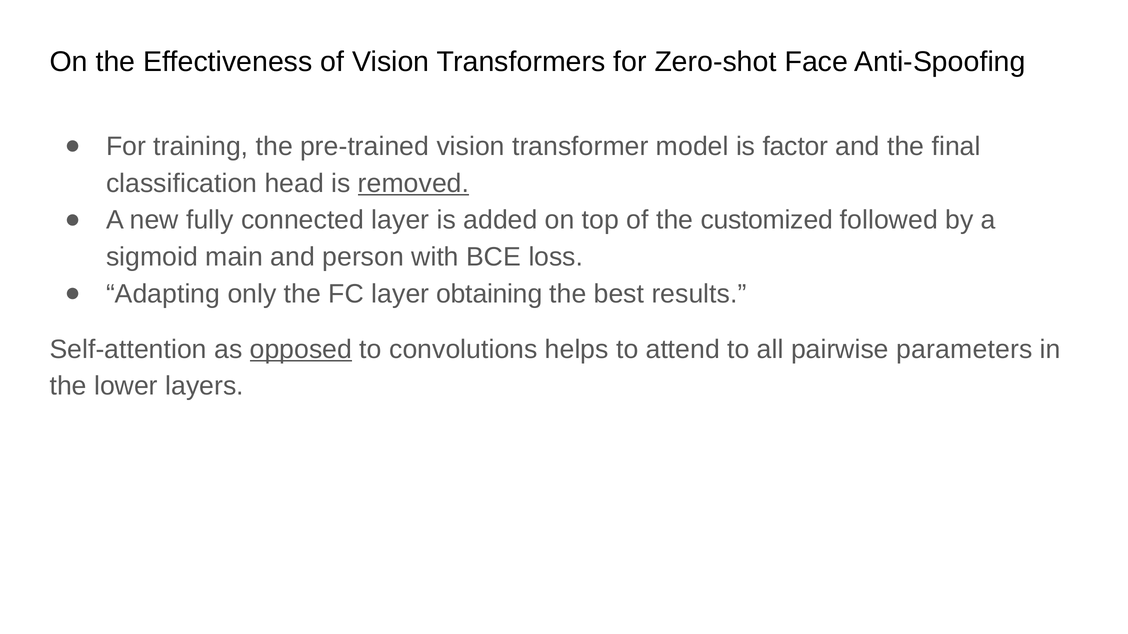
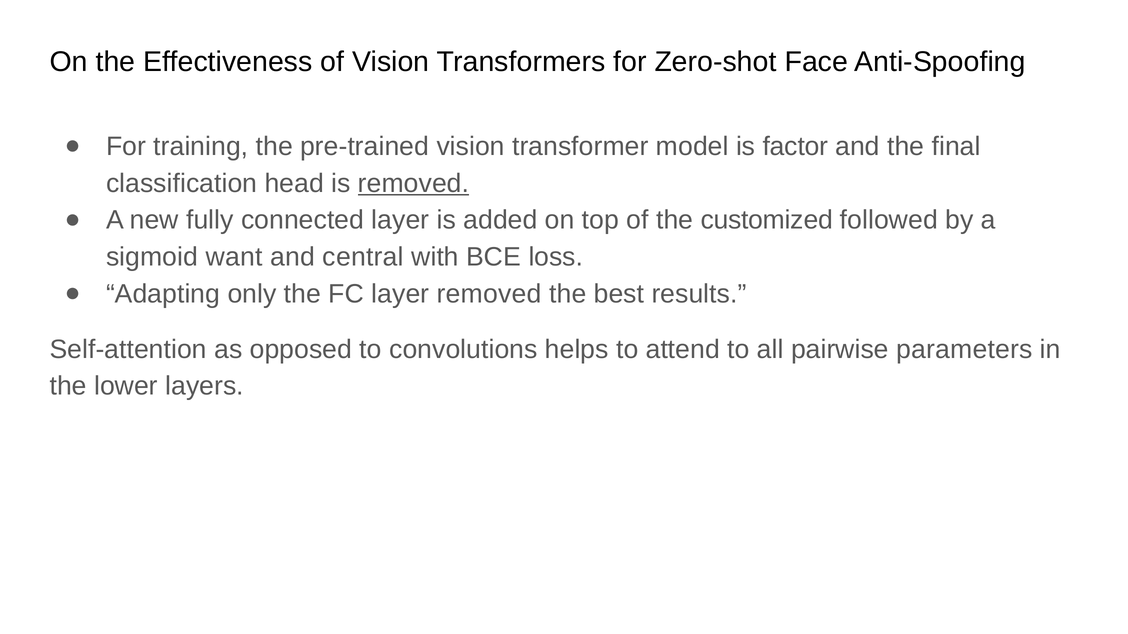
main: main -> want (234, 257)
person: person -> central (363, 257)
layer obtaining: obtaining -> removed (489, 294)
opposed underline: present -> none (301, 350)
